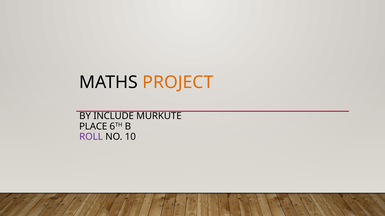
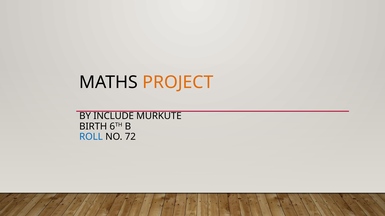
PLACE: PLACE -> BIRTH (93, 127)
ROLL colour: purple -> blue (91, 137)
10: 10 -> 72 (130, 137)
